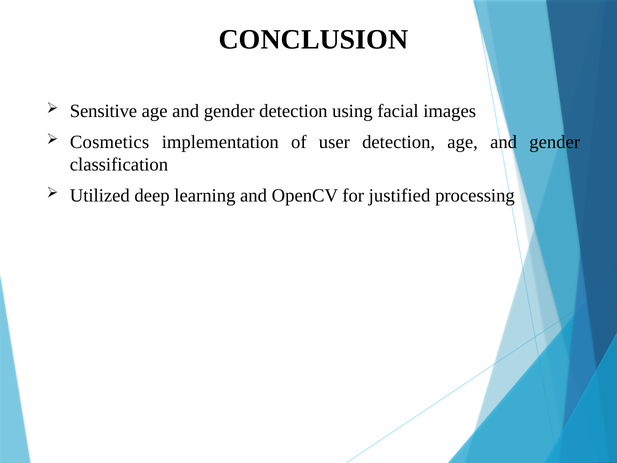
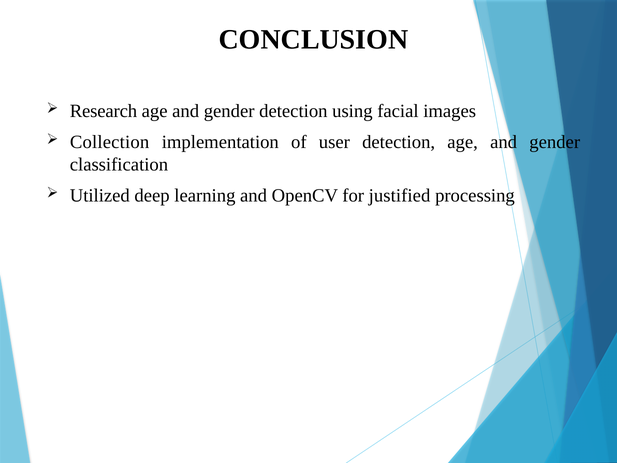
Sensitive: Sensitive -> Research (103, 111)
Cosmetics: Cosmetics -> Collection (110, 142)
